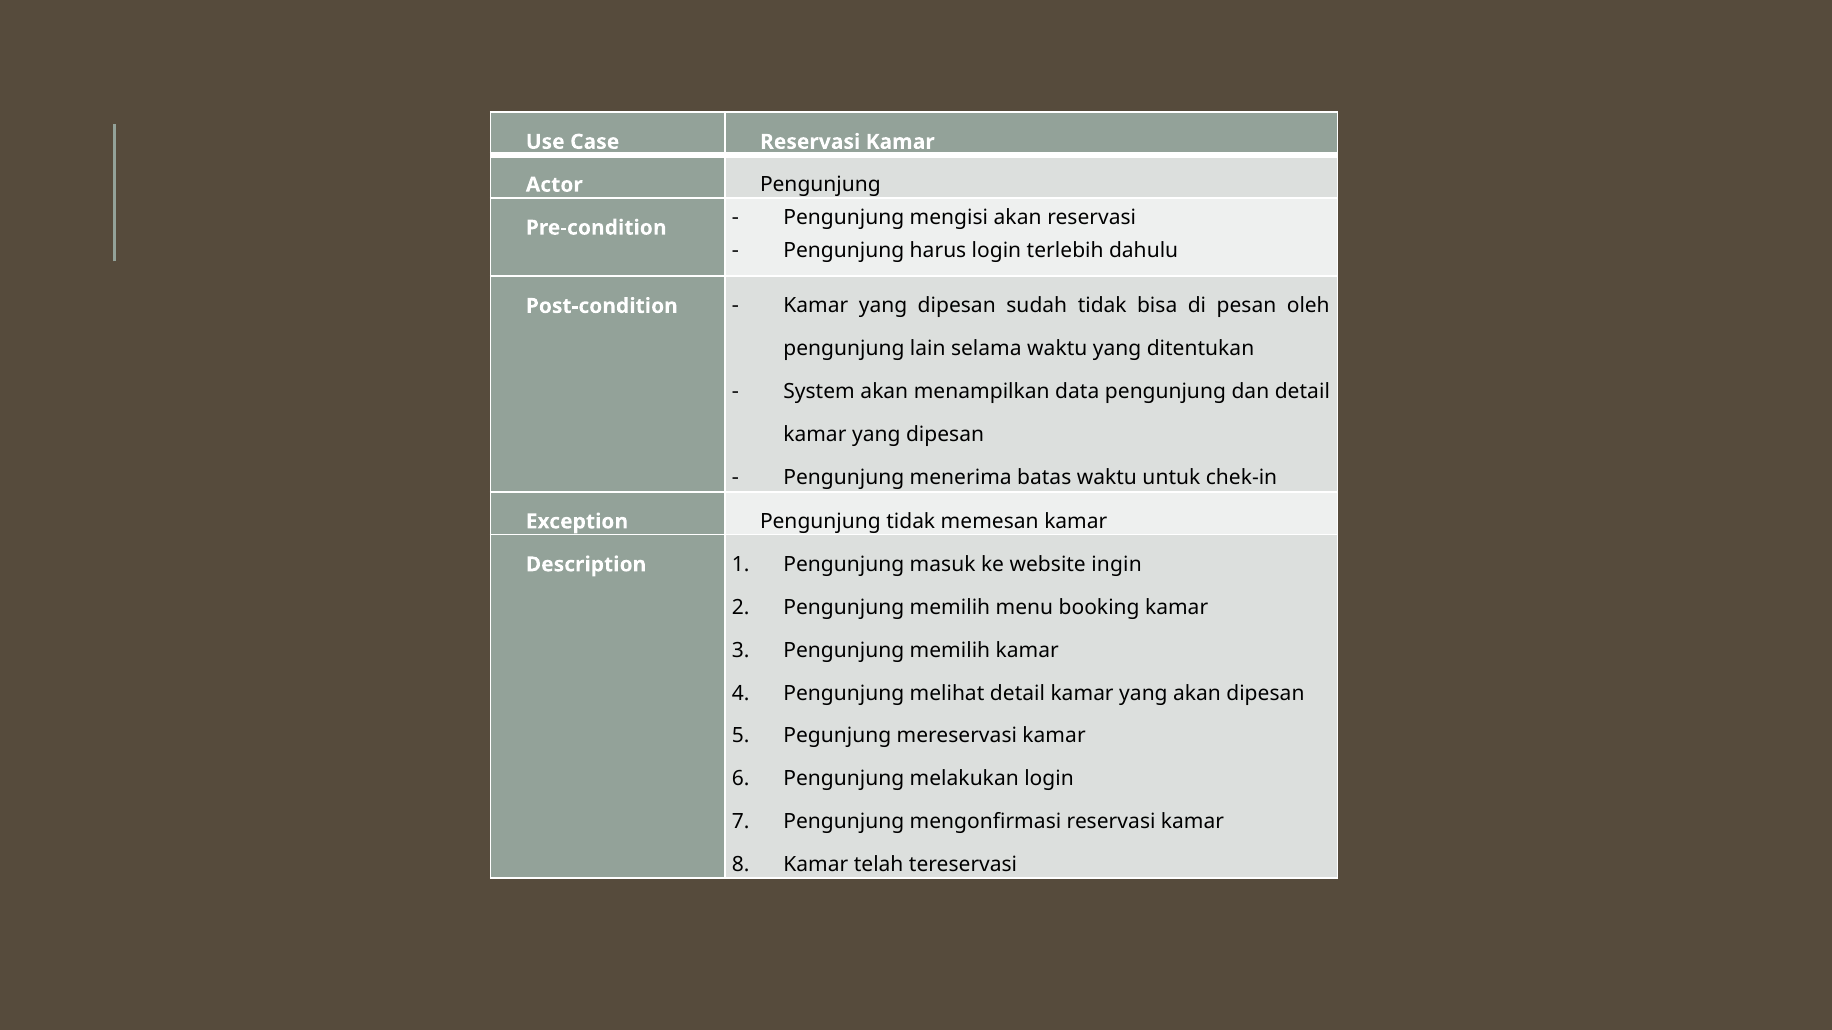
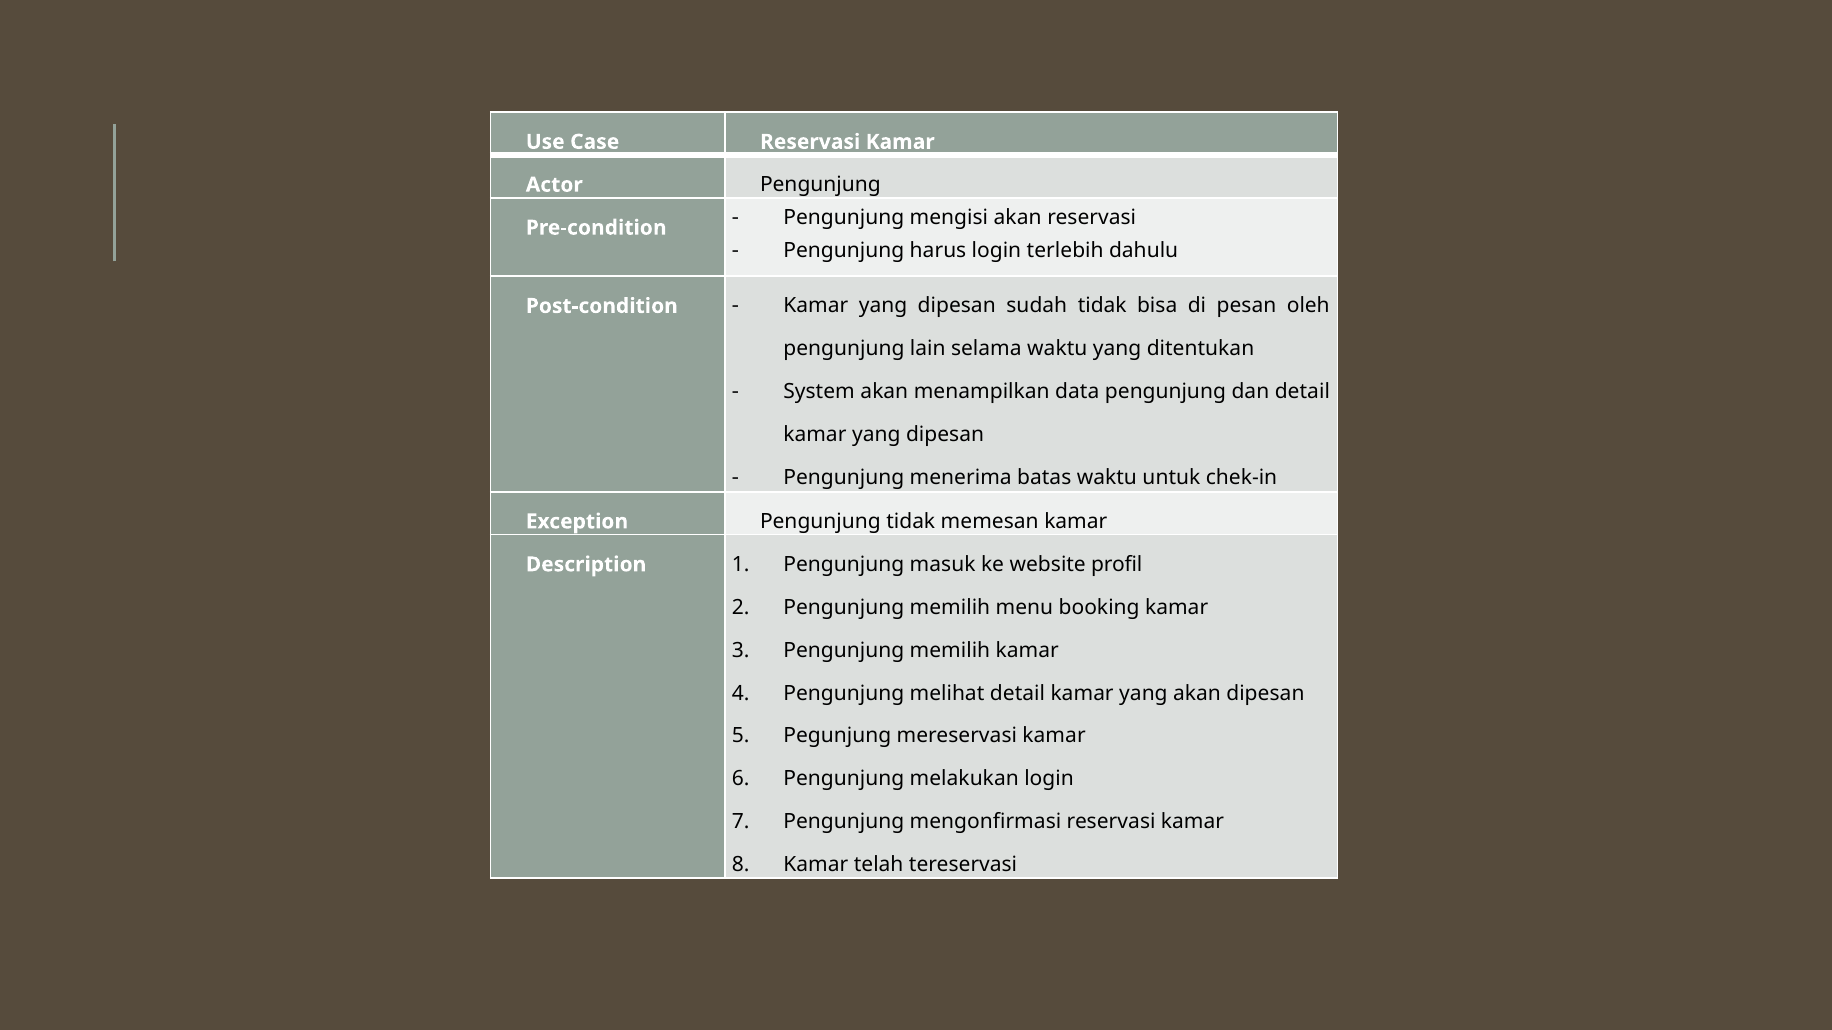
ingin: ingin -> profil (1117, 565)
